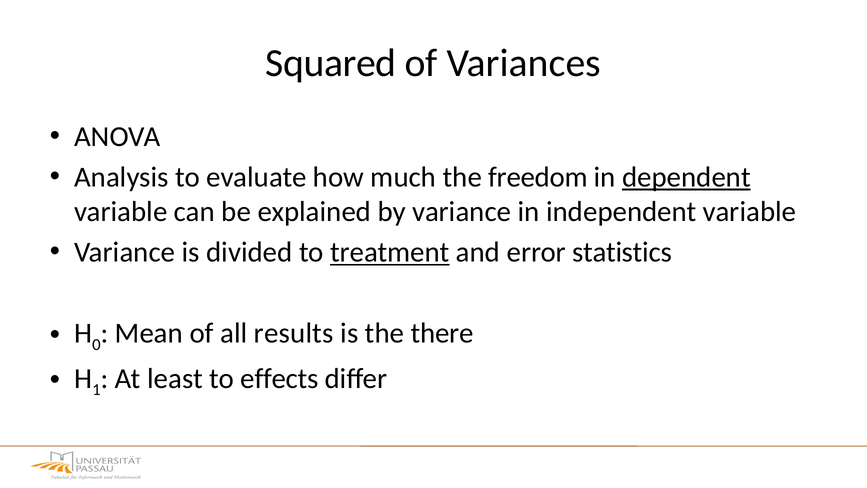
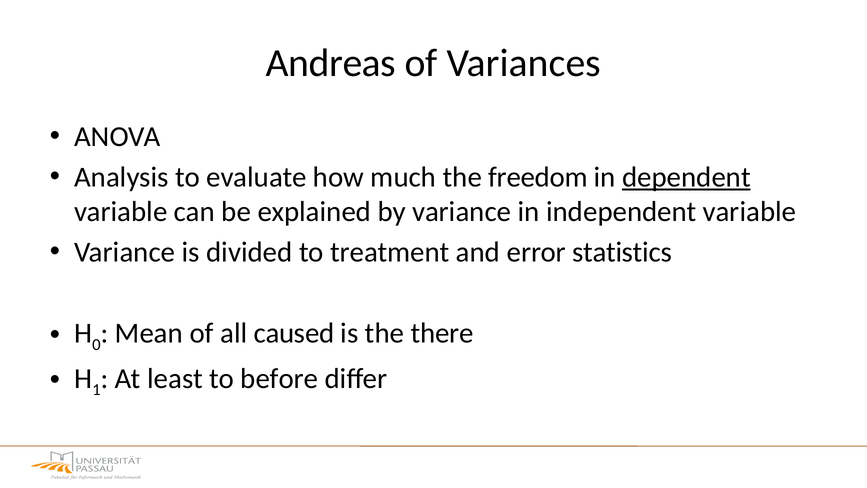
Squared: Squared -> Andreas (331, 63)
treatment underline: present -> none (390, 252)
results: results -> caused (294, 333)
effects: effects -> before (279, 378)
